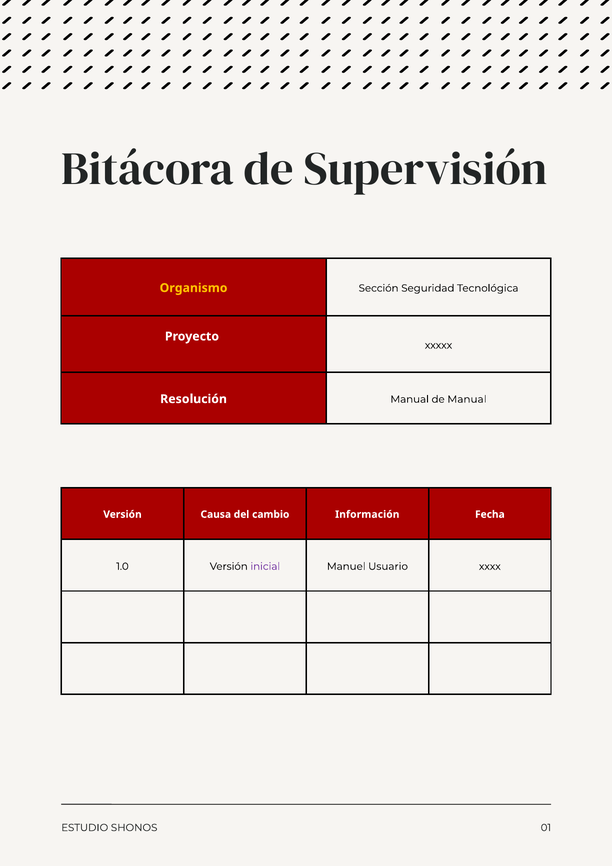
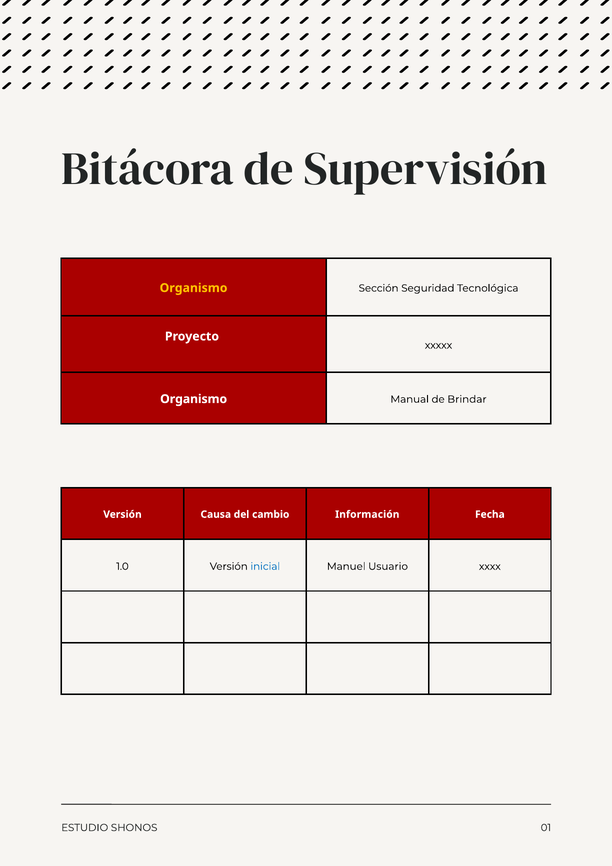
Resolución: Resolución -> Organismo (194, 399)
de Manual: Manual -> Brindar (467, 399)
inicial colour: purple -> blue (265, 566)
